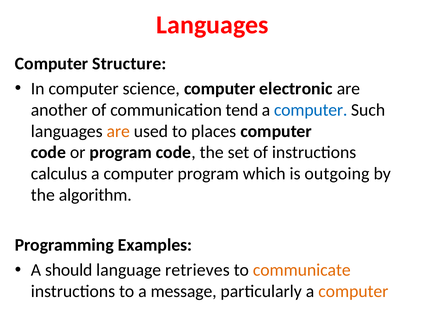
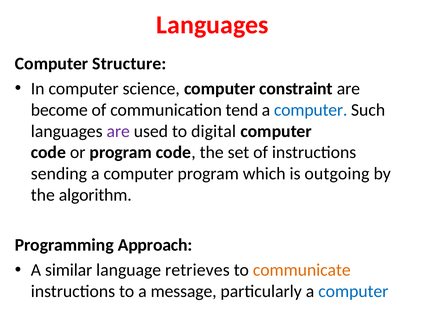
electronic: electronic -> constraint (296, 89)
another: another -> become (59, 110)
are colour: orange -> purple (118, 131)
places: places -> digital (214, 131)
calculus: calculus -> sending (59, 174)
Examples: Examples -> Approach (155, 245)
should: should -> similar (69, 270)
computer colour: orange -> blue (353, 291)
